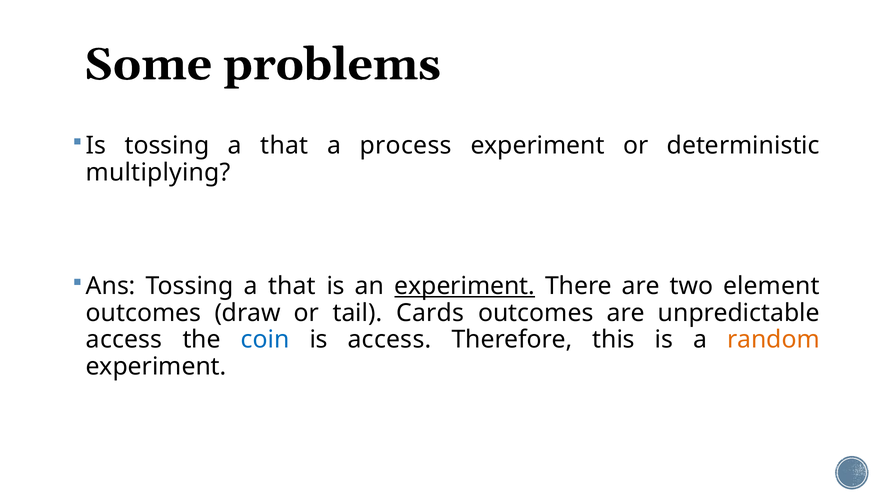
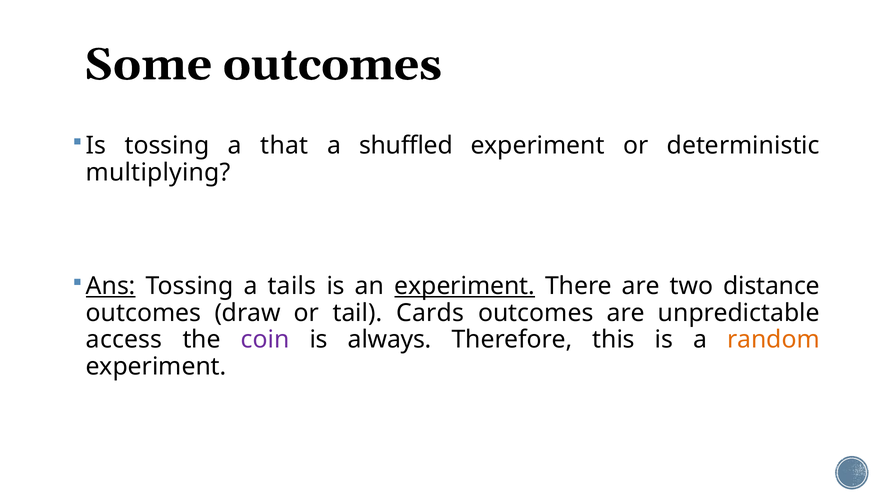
Some problems: problems -> outcomes (332, 65)
process: process -> shuffled (406, 146)
Ans underline: none -> present (111, 286)
that: that -> tails (292, 286)
element: element -> distance (772, 286)
coin colour: blue -> purple (265, 340)
is access: access -> always (390, 340)
